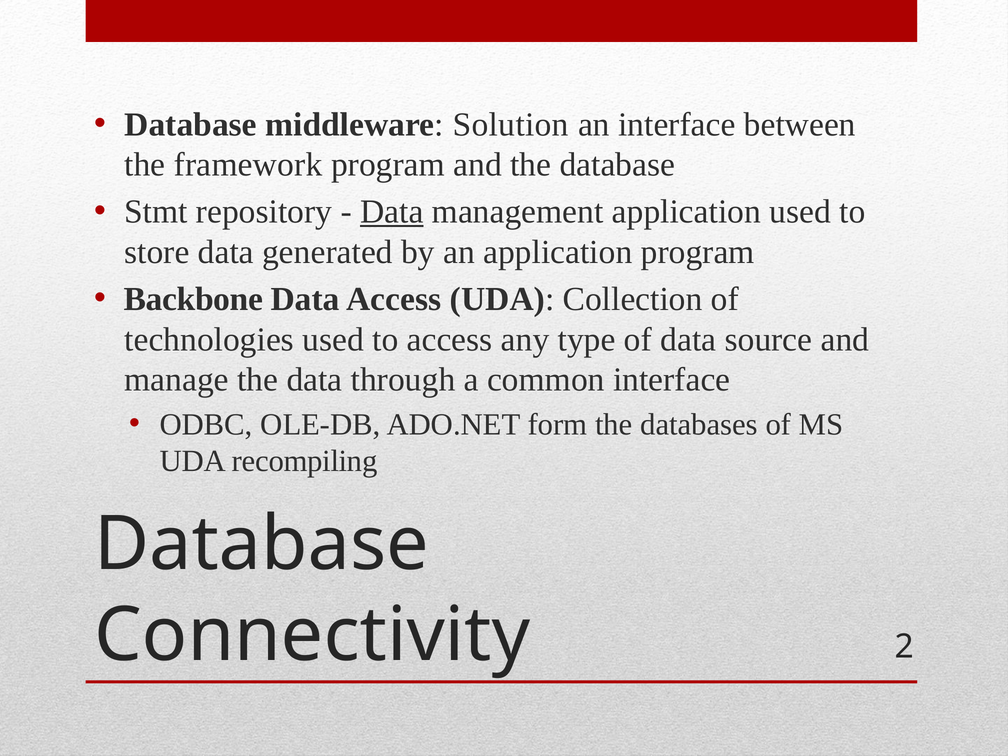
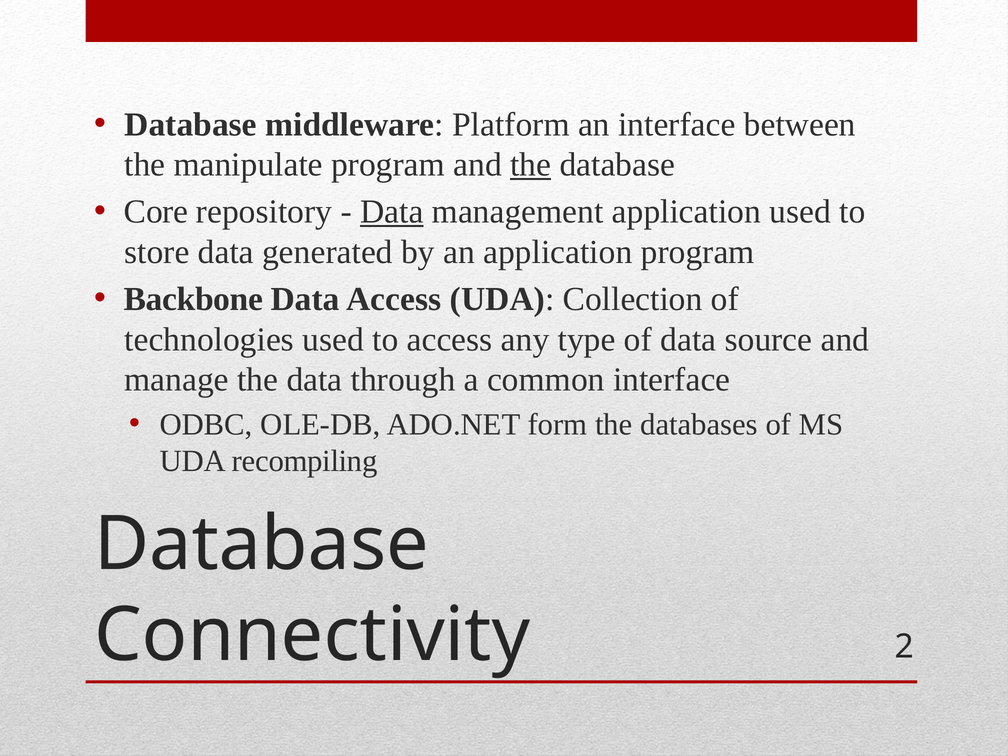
Solution: Solution -> Platform (511, 124)
framework: framework -> manipulate (248, 165)
the underline: none -> present (531, 165)
Stmt: Stmt -> Core (156, 212)
